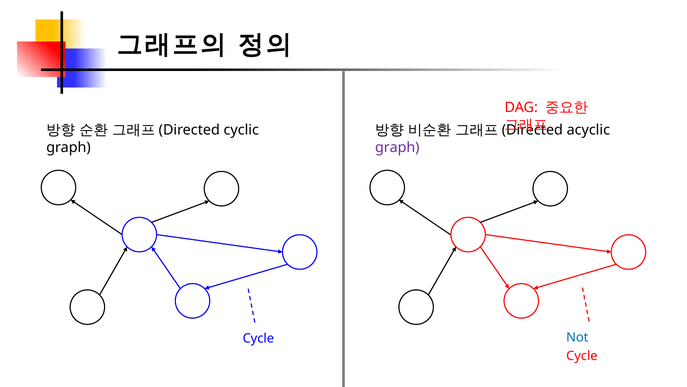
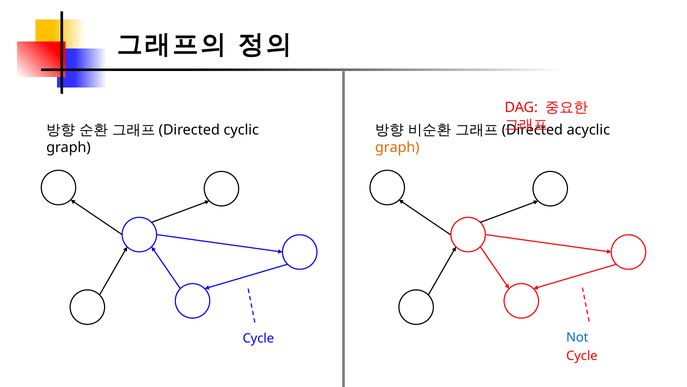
graph colour: purple -> orange (397, 147)
